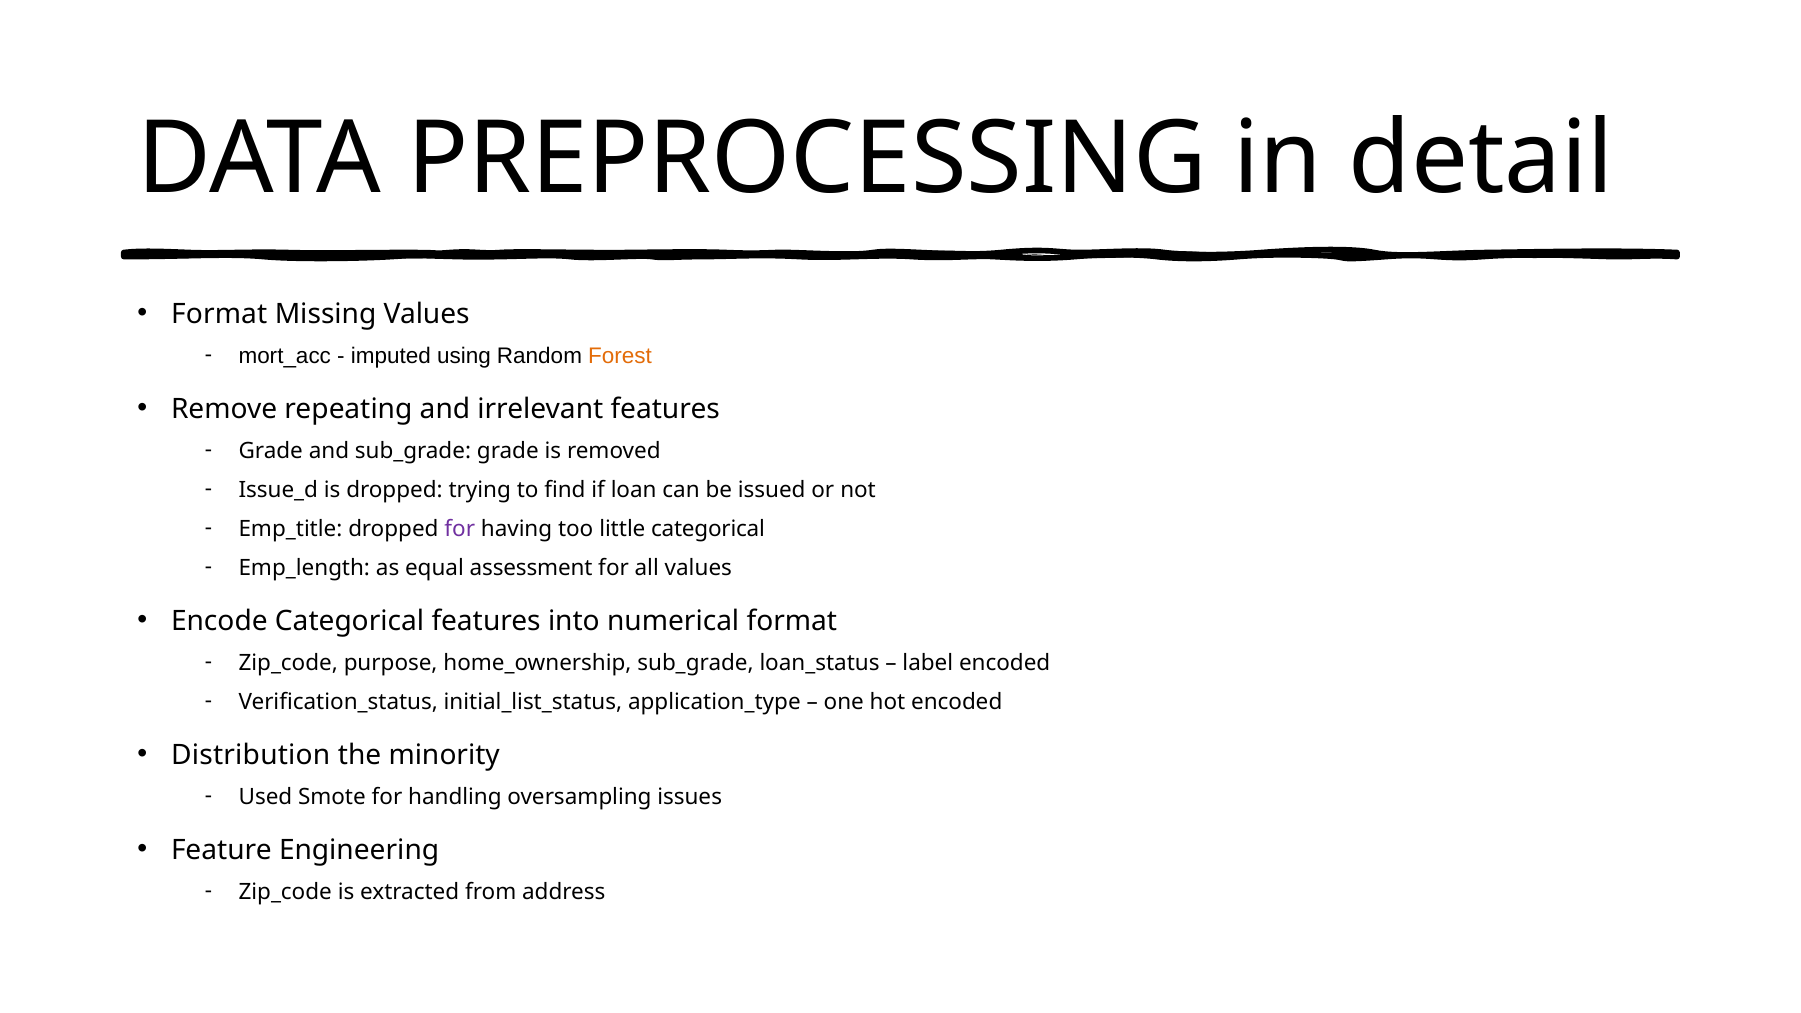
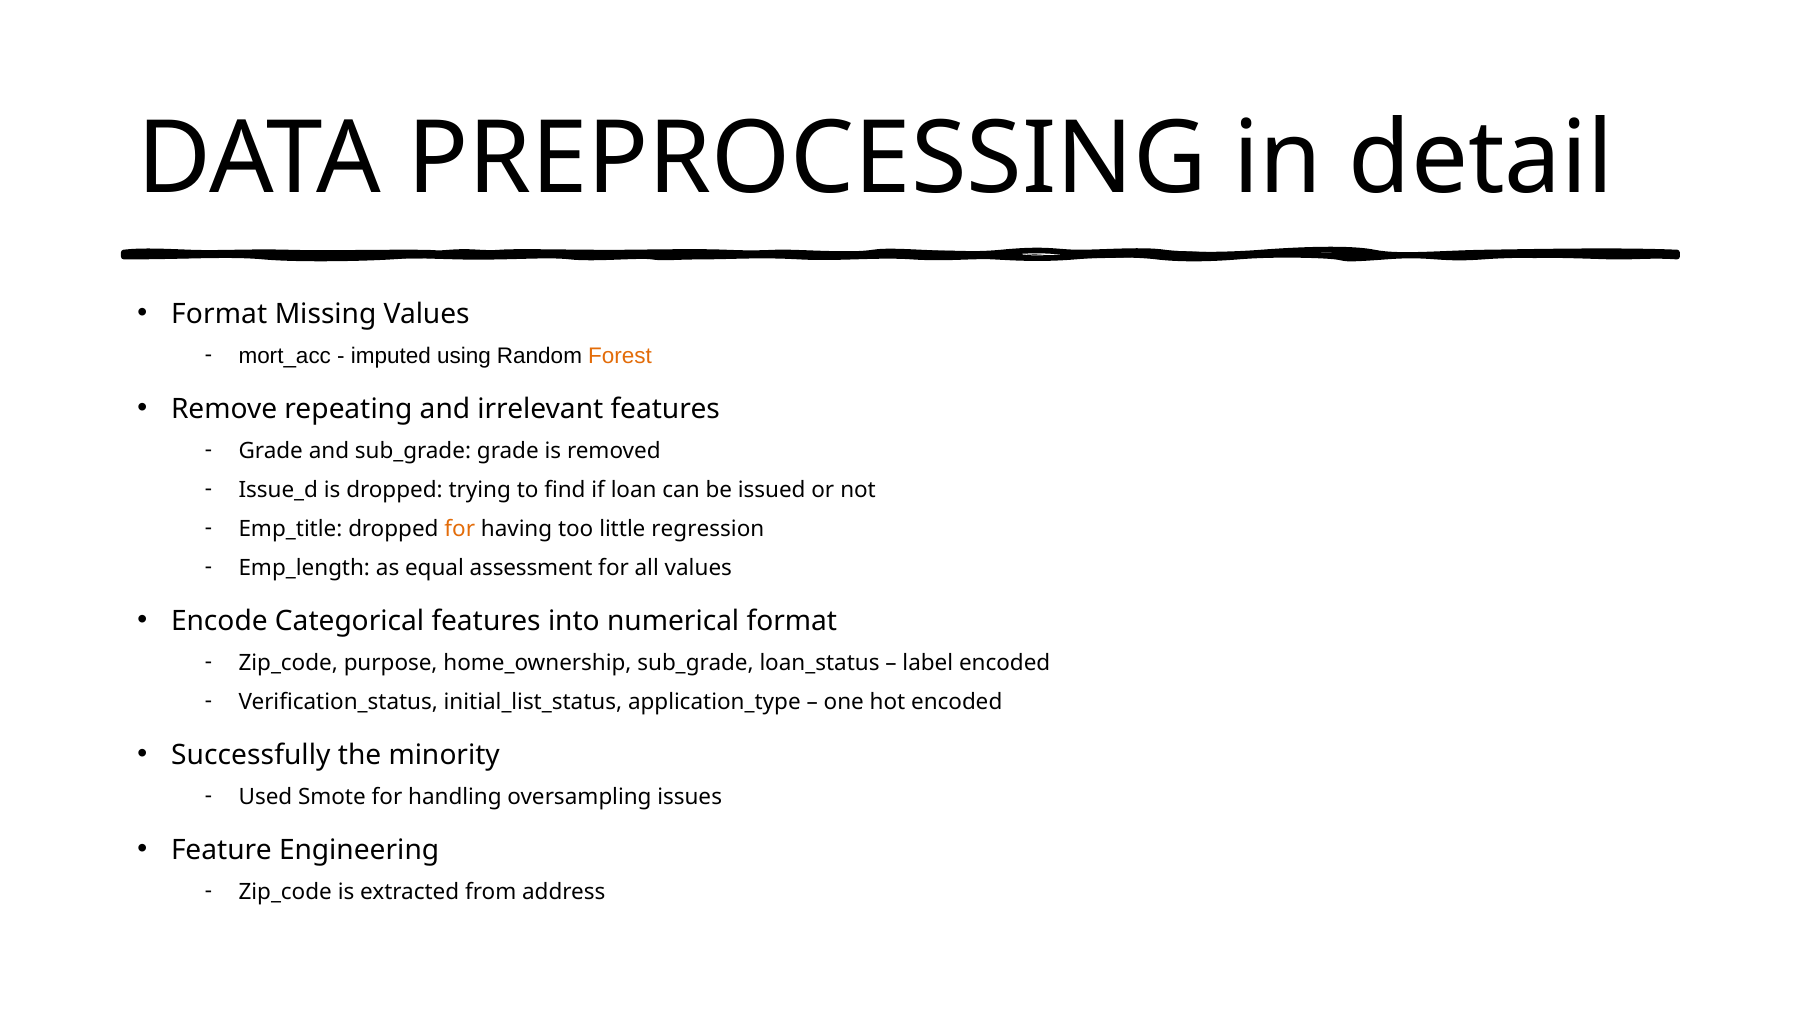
for colour: purple -> orange (460, 529)
little categorical: categorical -> regression (708, 529)
Distribution: Distribution -> Successfully (251, 755)
